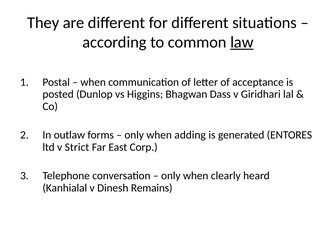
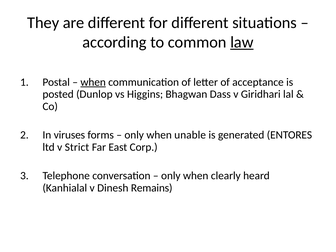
when underline: none -> present (93, 82)
outlaw: outlaw -> viruses (69, 135)
adding: adding -> unable (190, 135)
